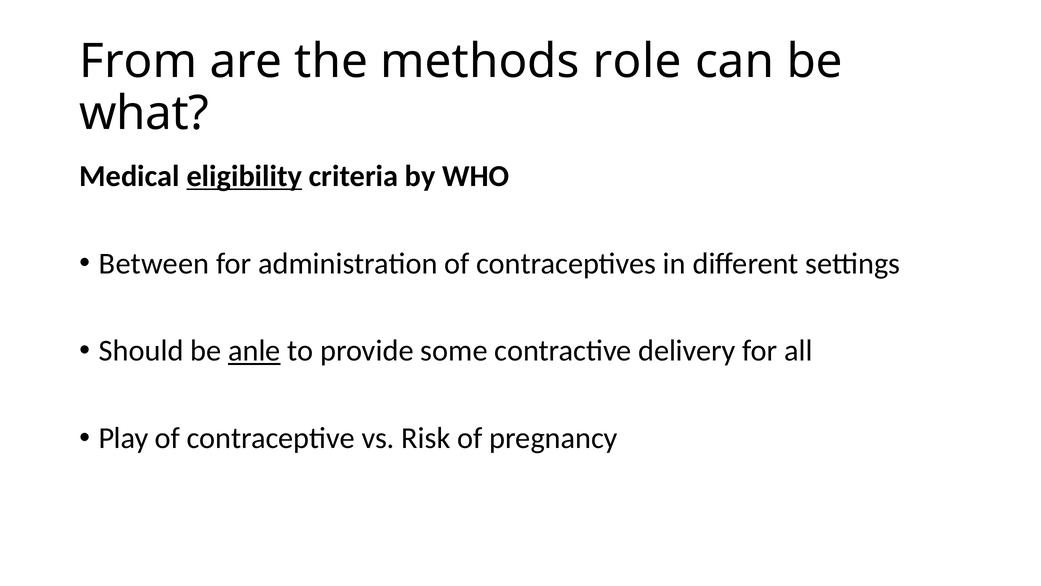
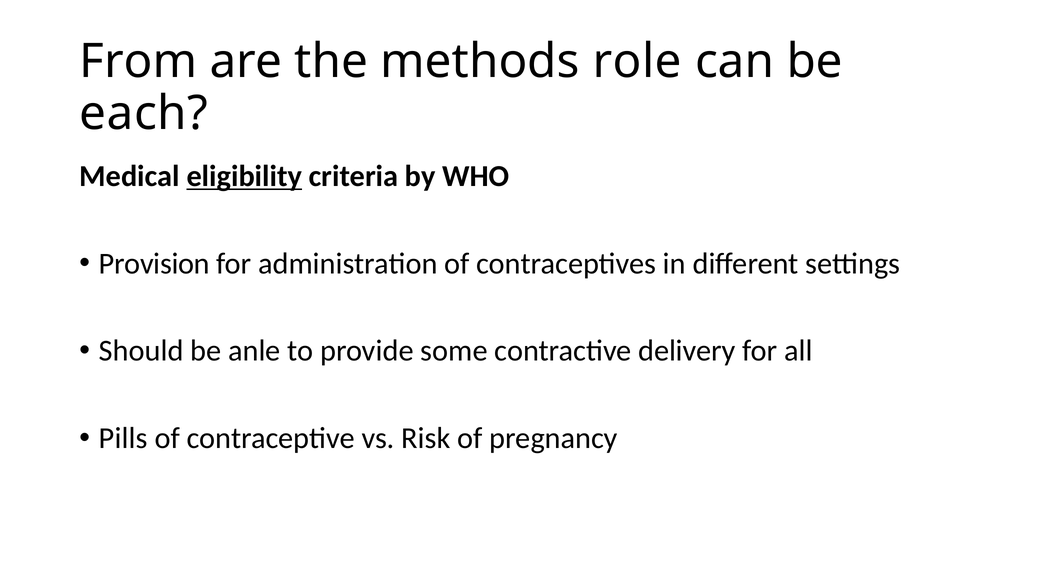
what: what -> each (144, 113)
Between: Between -> Provision (154, 263)
anle underline: present -> none (254, 351)
Play: Play -> Pills (123, 438)
